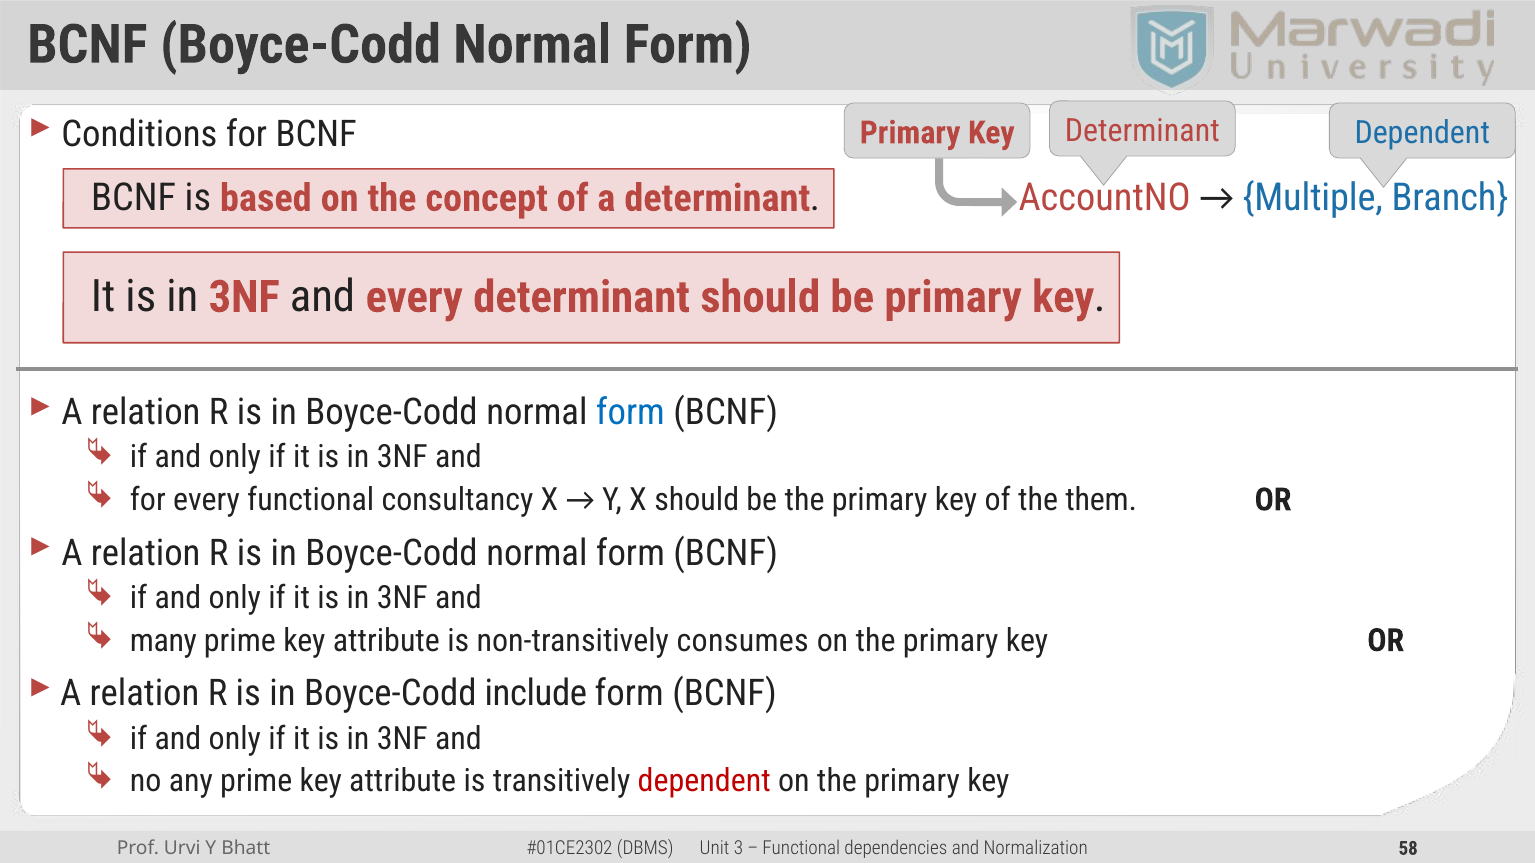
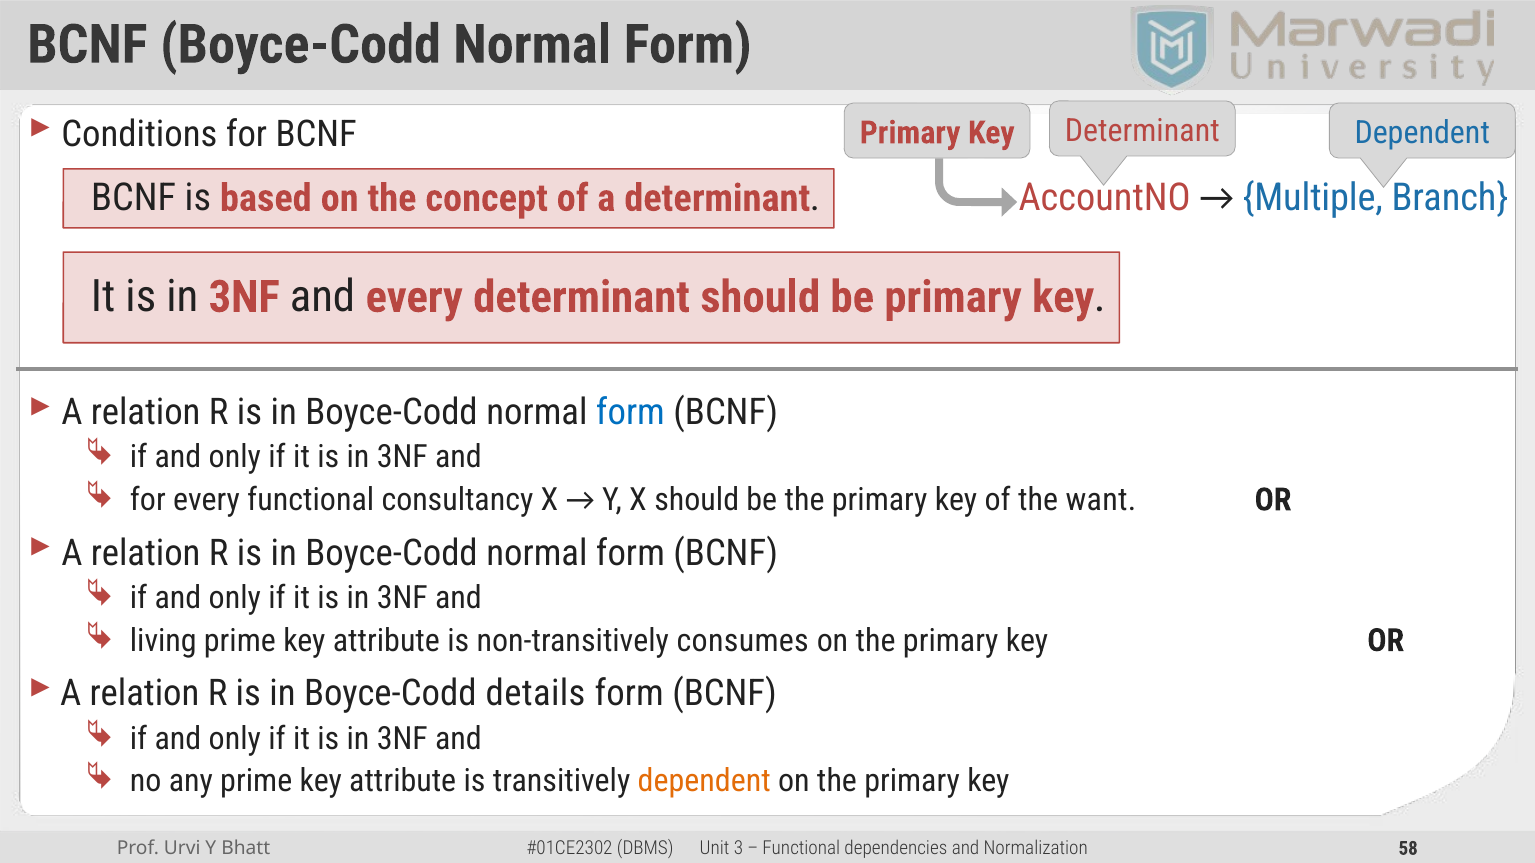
them: them -> want (1101, 500)
many: many -> living (163, 641)
include: include -> details (536, 694)
dependent colour: red -> orange (704, 782)
